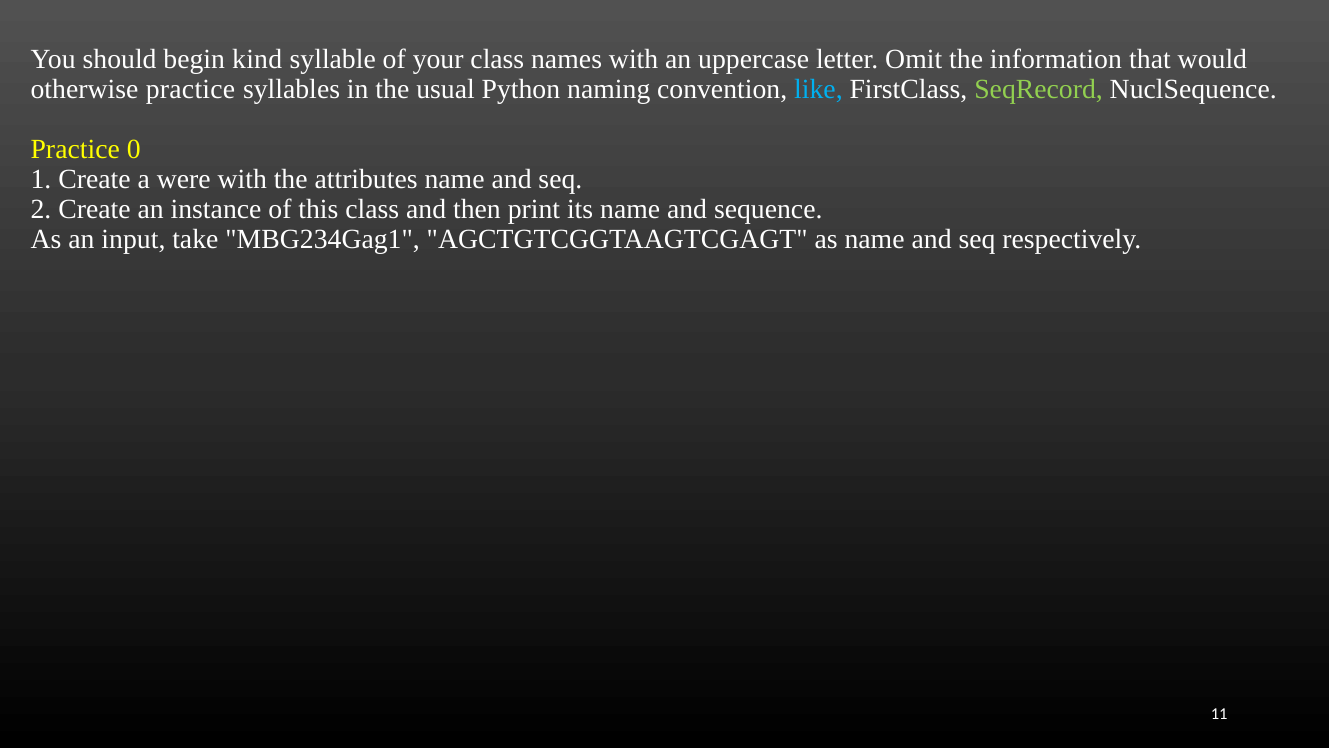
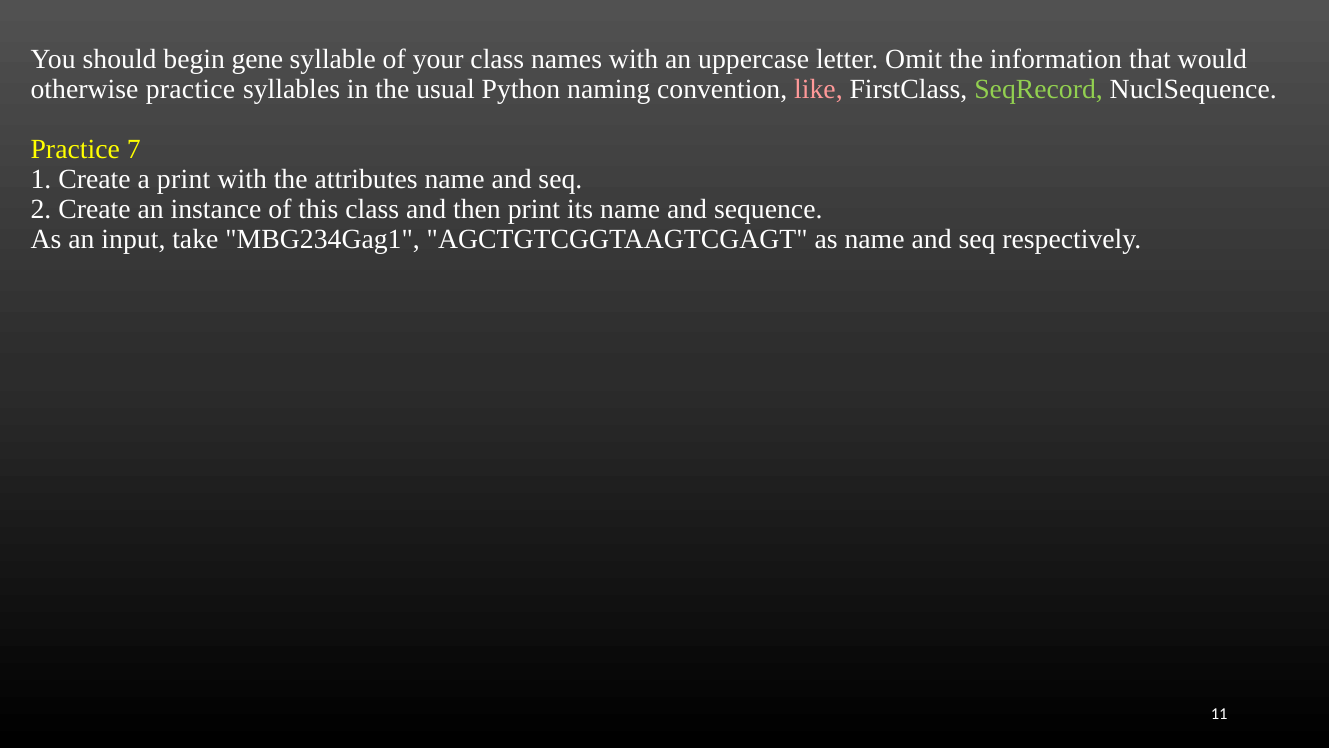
kind: kind -> gene (257, 59)
like colour: light blue -> pink (818, 89)
0: 0 -> 7 (134, 149)
a were: were -> print (184, 179)
